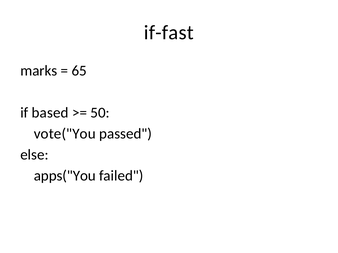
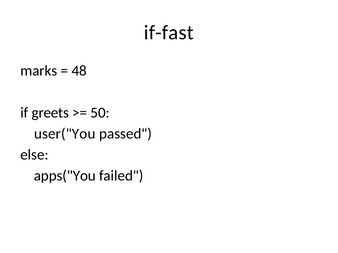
65: 65 -> 48 (79, 71)
based: based -> greets (50, 113)
vote("You: vote("You -> user("You (65, 134)
